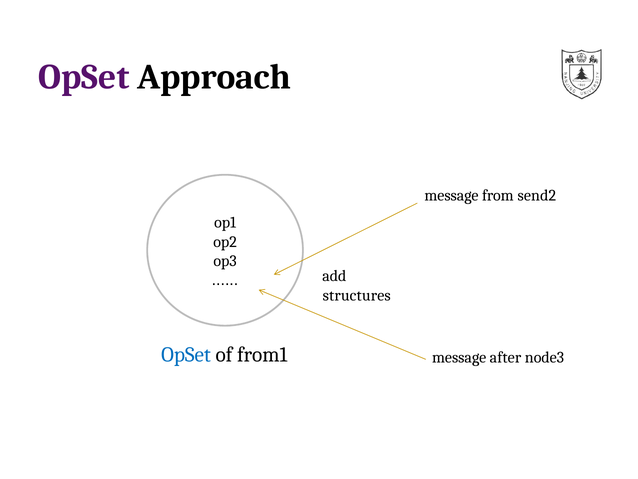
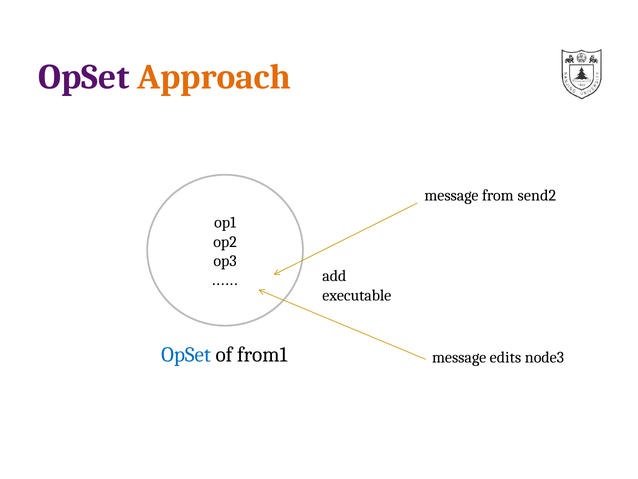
Approach colour: black -> orange (214, 77)
structures: structures -> executable (357, 295)
after: after -> edits (505, 357)
